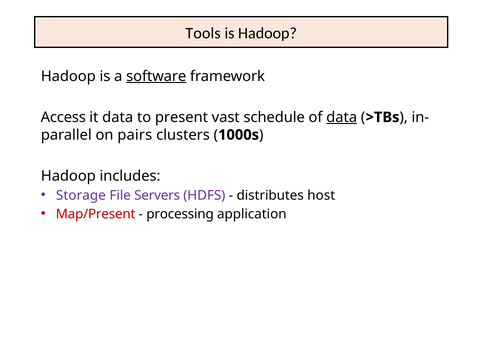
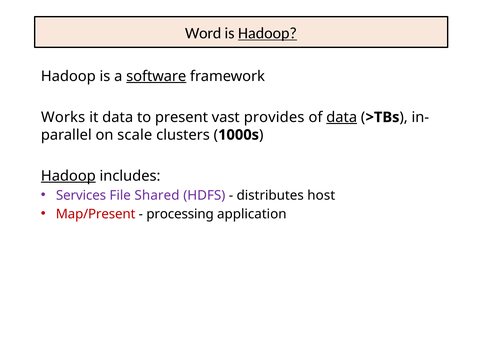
Tools: Tools -> Word (203, 33)
Hadoop underline: none -> present (268, 33)
Access: Access -> Works (63, 118)
schedule: schedule -> provides (274, 118)
pairs: pairs -> scale (135, 135)
Hadoop underline: none -> present (68, 176)
Storage: Storage -> Services (81, 196)
Servers: Servers -> Shared (157, 196)
